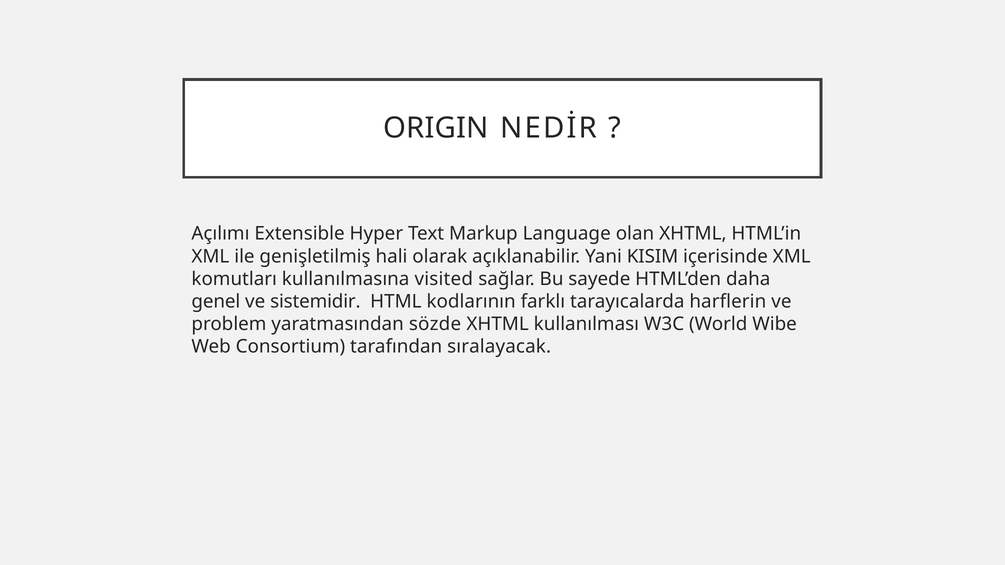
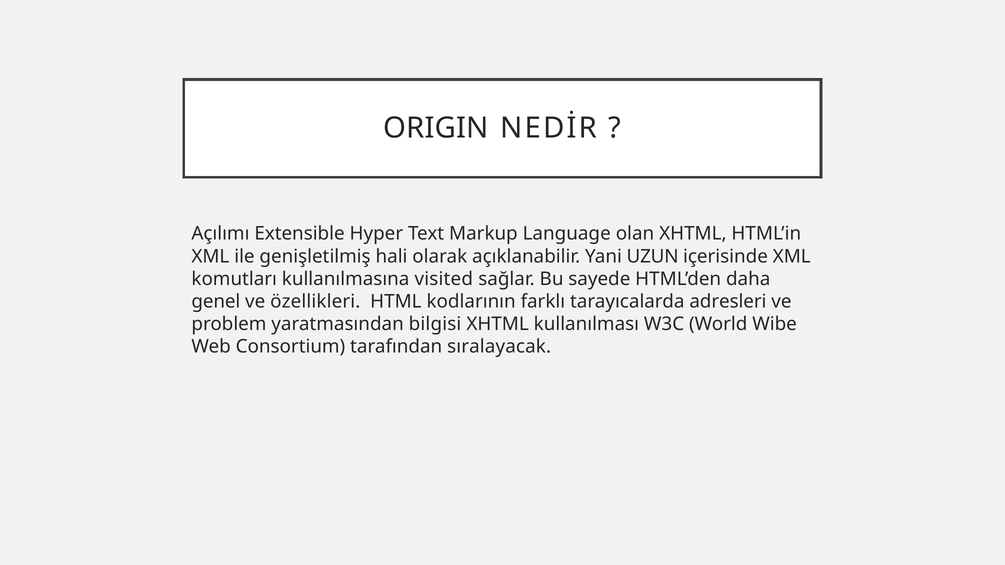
KISIM: KISIM -> UZUN (653, 256)
sistemidir: sistemidir -> özellikleri (315, 302)
harflerin: harflerin -> adresleri (728, 302)
sözde: sözde -> bilgisi (435, 324)
